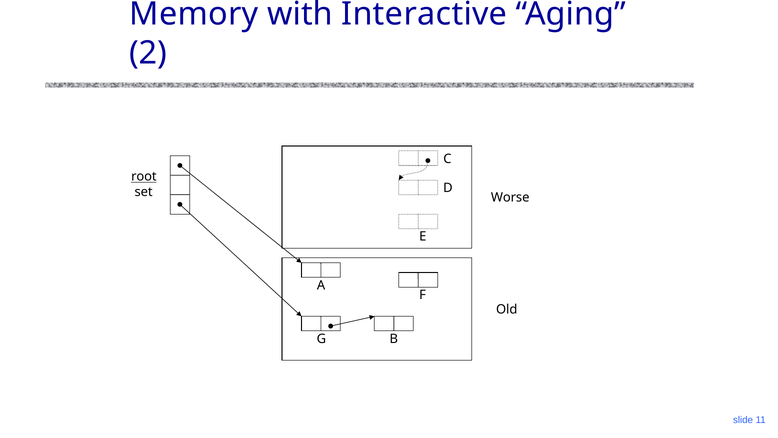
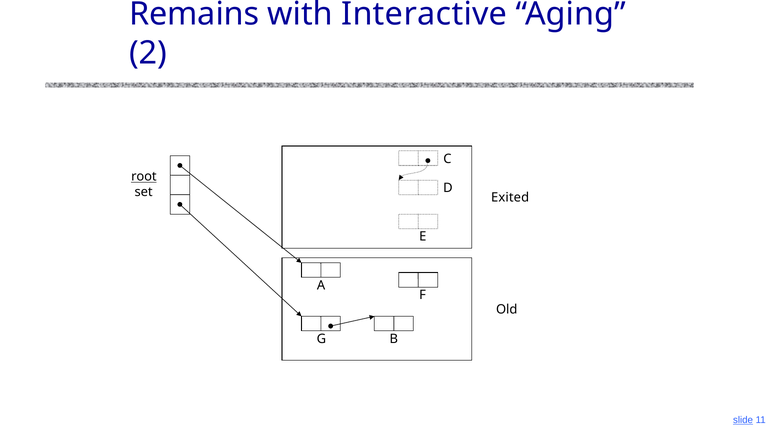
Memory: Memory -> Remains (194, 14)
Worse: Worse -> Exited (510, 198)
slide underline: none -> present (743, 420)
